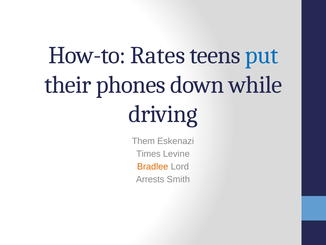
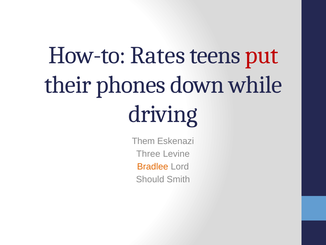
put colour: blue -> red (262, 55)
Times: Times -> Three (148, 154)
Arrests: Arrests -> Should (150, 179)
